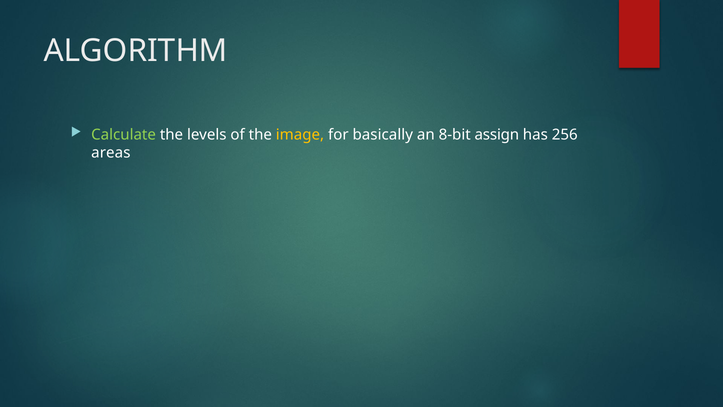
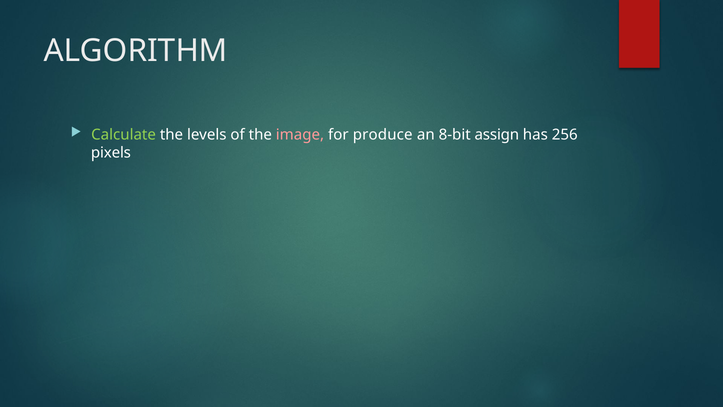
image colour: yellow -> pink (300, 135)
basically: basically -> produce (383, 135)
areas: areas -> pixels (111, 153)
